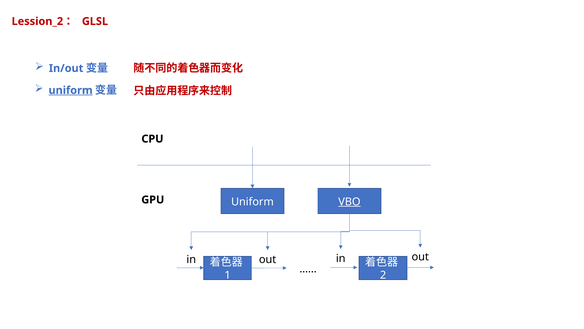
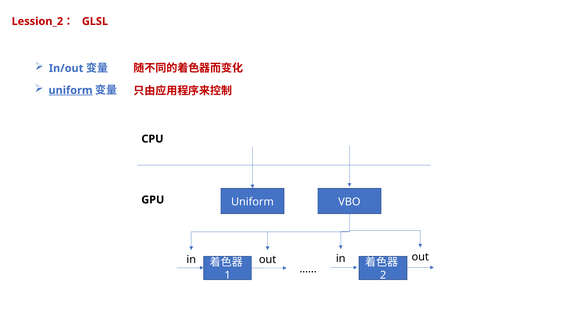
VBO underline: present -> none (349, 201)
